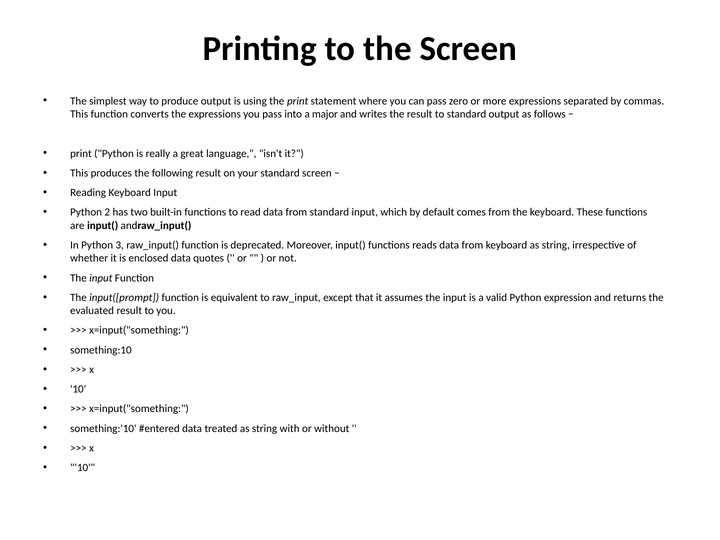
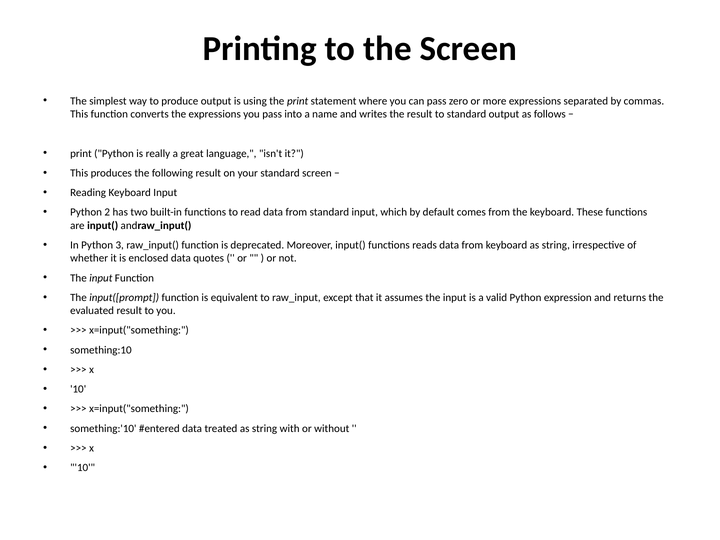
major: major -> name (325, 114)
